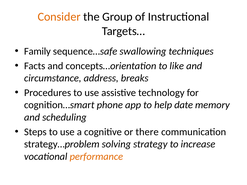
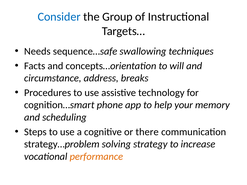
Consider colour: orange -> blue (59, 17)
Family: Family -> Needs (37, 51)
like: like -> will (177, 66)
date: date -> your (184, 105)
